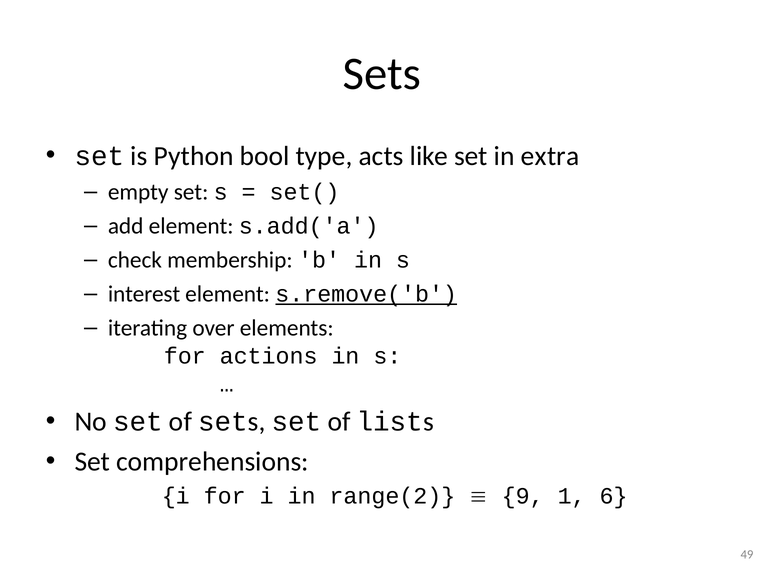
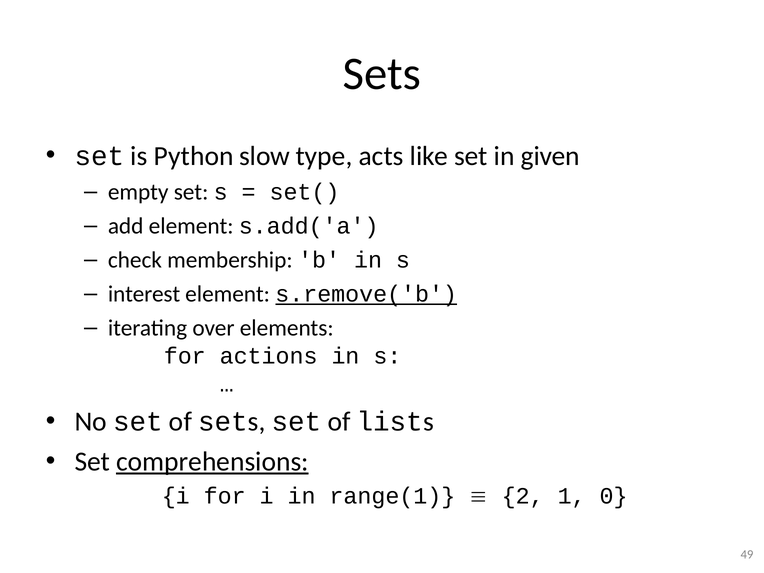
bool: bool -> slow (265, 156)
extra: extra -> given (550, 156)
comprehensions underline: none -> present (212, 462)
range(2: range(2 -> range(1 (392, 496)
9: 9 -> 2 (523, 496)
6: 6 -> 0 (614, 496)
